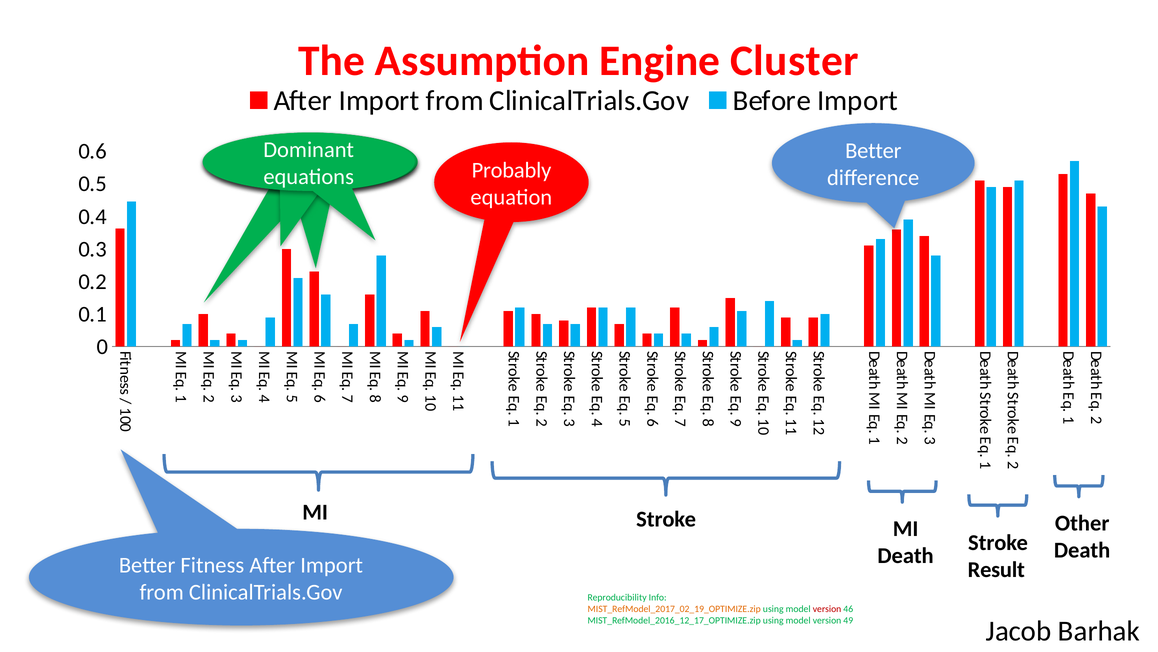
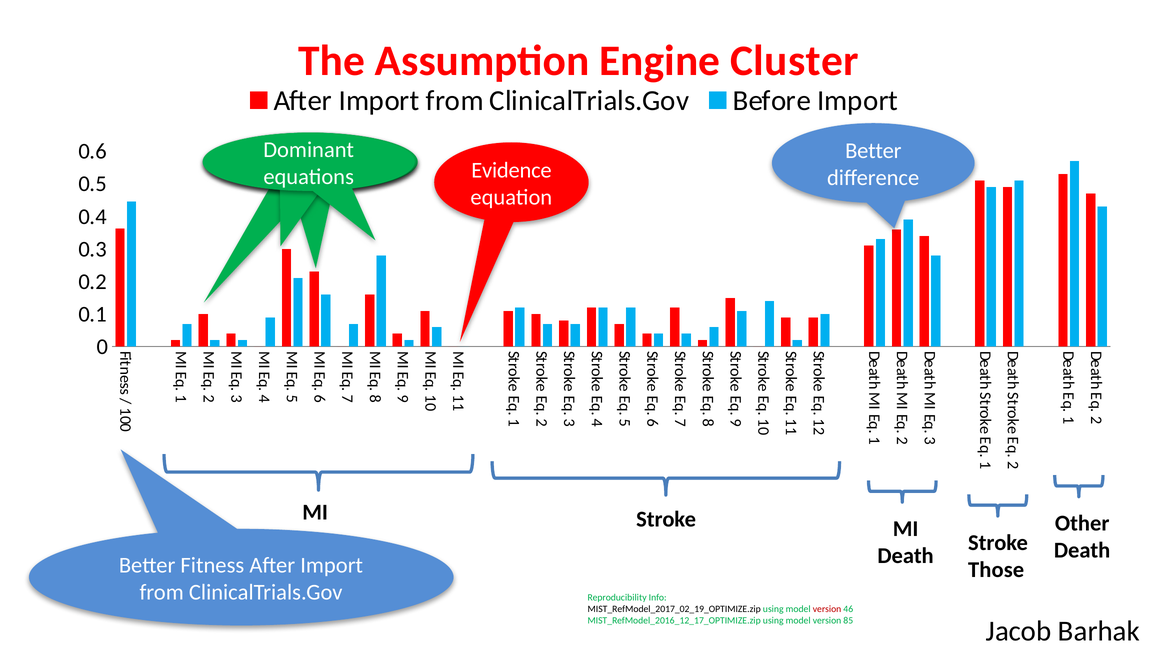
Probably: Probably -> Evidence (511, 170)
Result: Result -> Those (996, 569)
MIST_RefModel_2017_02_19_OPTIMIZE.zip colour: orange -> black (674, 609)
49: 49 -> 85 (848, 620)
